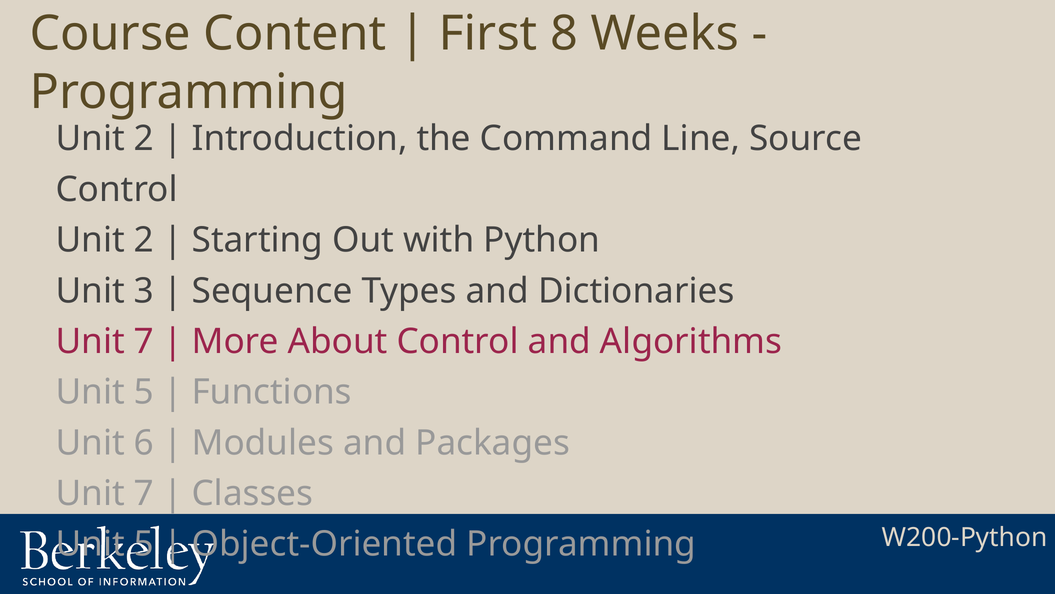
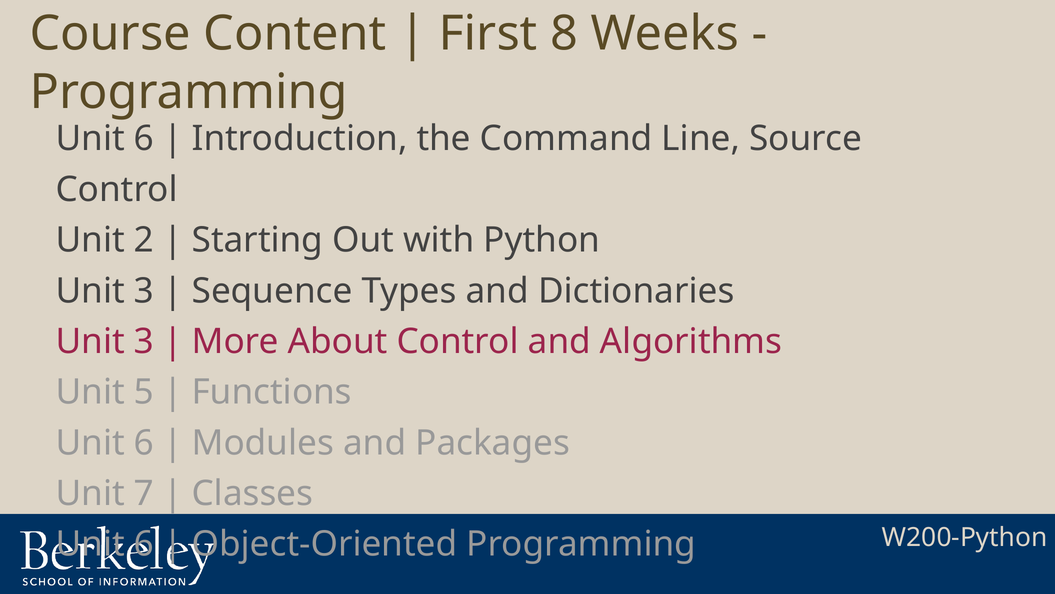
2: 2 -> 6 (144, 139)
7: 7 -> 3 (144, 341)
5: 5 -> 6 (144, 544)
